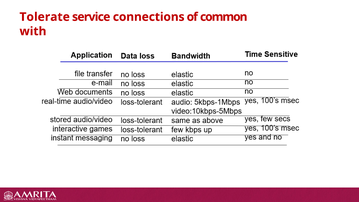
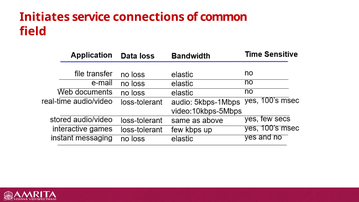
Tolerate: Tolerate -> Initiates (45, 17)
with: with -> field (33, 31)
